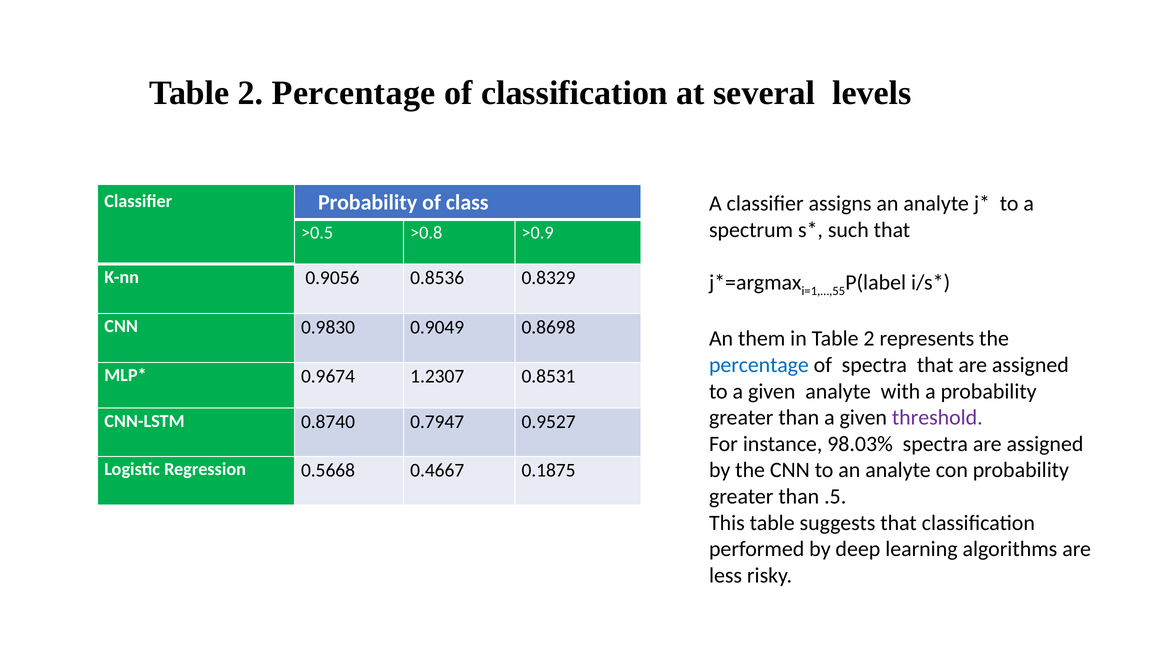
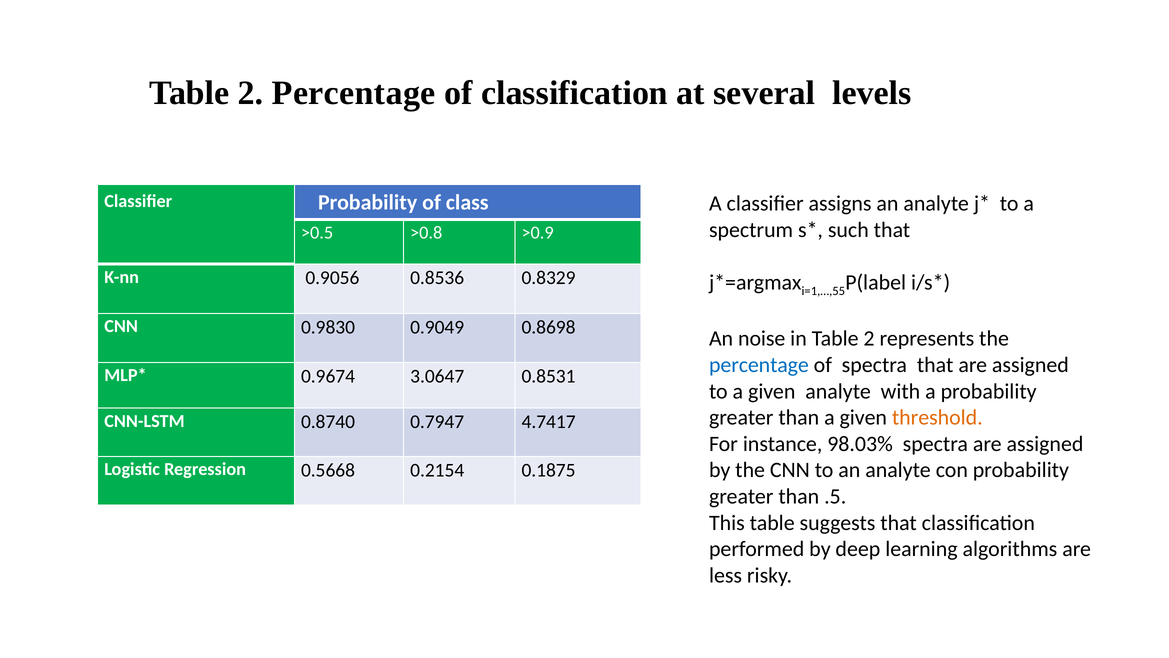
them: them -> noise (762, 338)
1.2307: 1.2307 -> 3.0647 (437, 376)
threshold colour: purple -> orange (937, 417)
0.9527: 0.9527 -> 4.7417 (549, 422)
0.4667: 0.4667 -> 0.2154 (437, 470)
